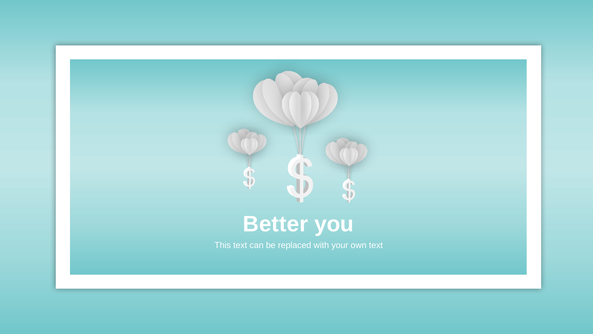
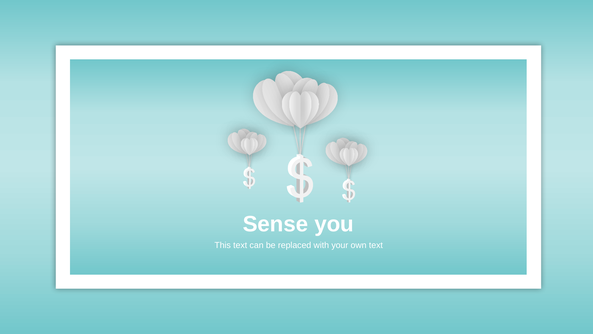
Better: Better -> Sense (276, 224)
